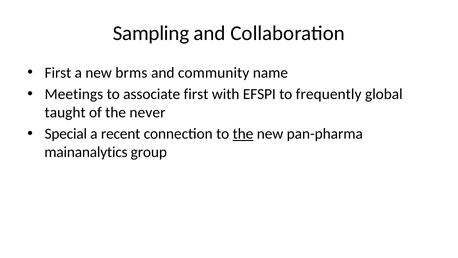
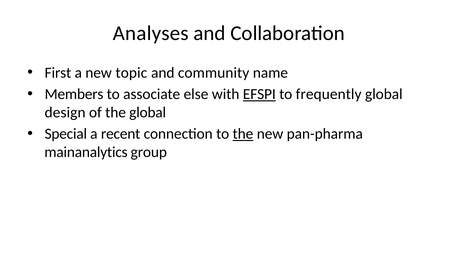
Sampling: Sampling -> Analyses (151, 33)
brms: brms -> topic (131, 73)
Meetings: Meetings -> Members (74, 94)
associate first: first -> else (196, 94)
EFSPI underline: none -> present (259, 94)
taught: taught -> design (65, 112)
the never: never -> global (148, 112)
